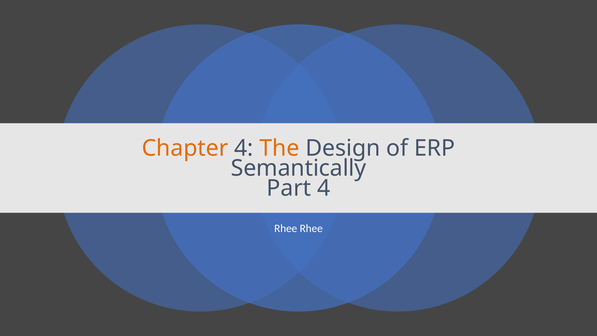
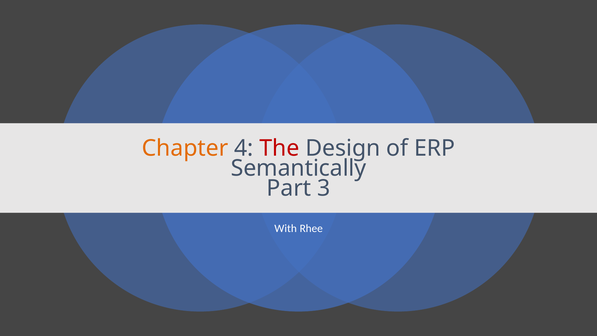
The colour: orange -> red (279, 148)
Part 4: 4 -> 3 (324, 188)
Rhee: Rhee -> With (286, 228)
